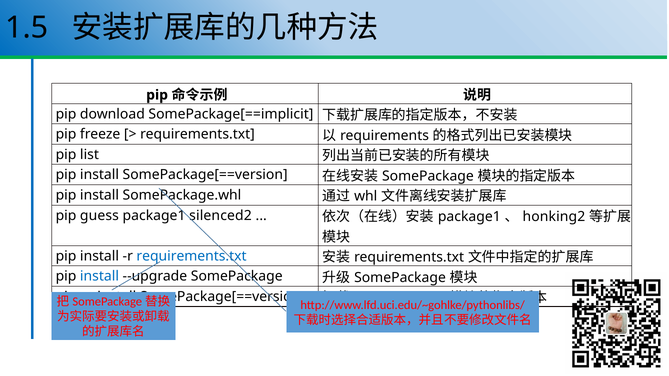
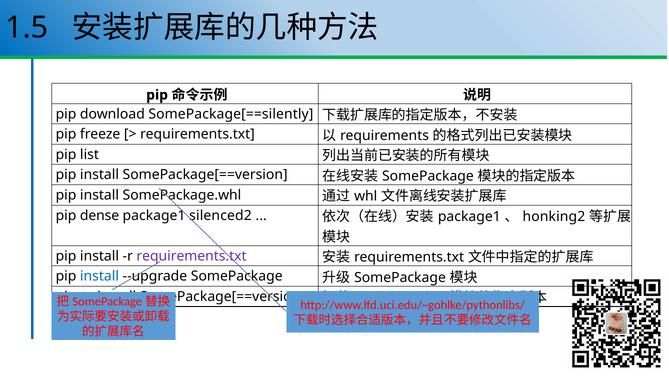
SomePackage[==implicit: SomePackage[==implicit -> SomePackage[==silently (231, 114)
guess: guess -> dense (100, 216)
requirements.txt colour: blue -> purple (192, 256)
